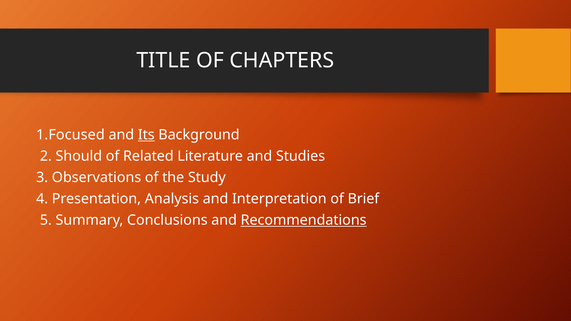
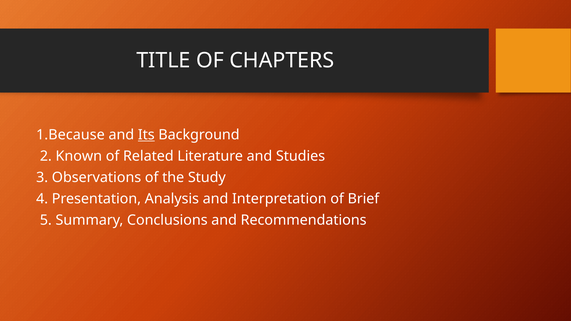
1.Focused: 1.Focused -> 1.Because (70, 135)
Should: Should -> Known (79, 156)
Recommendations underline: present -> none (304, 220)
